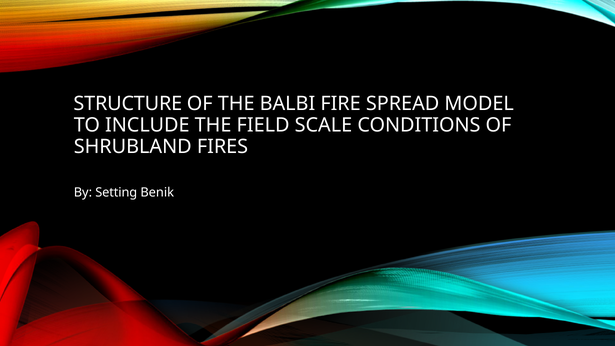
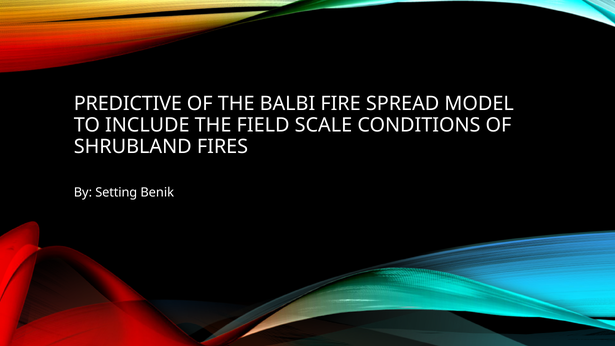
STRUCTURE: STRUCTURE -> PREDICTIVE (128, 104)
